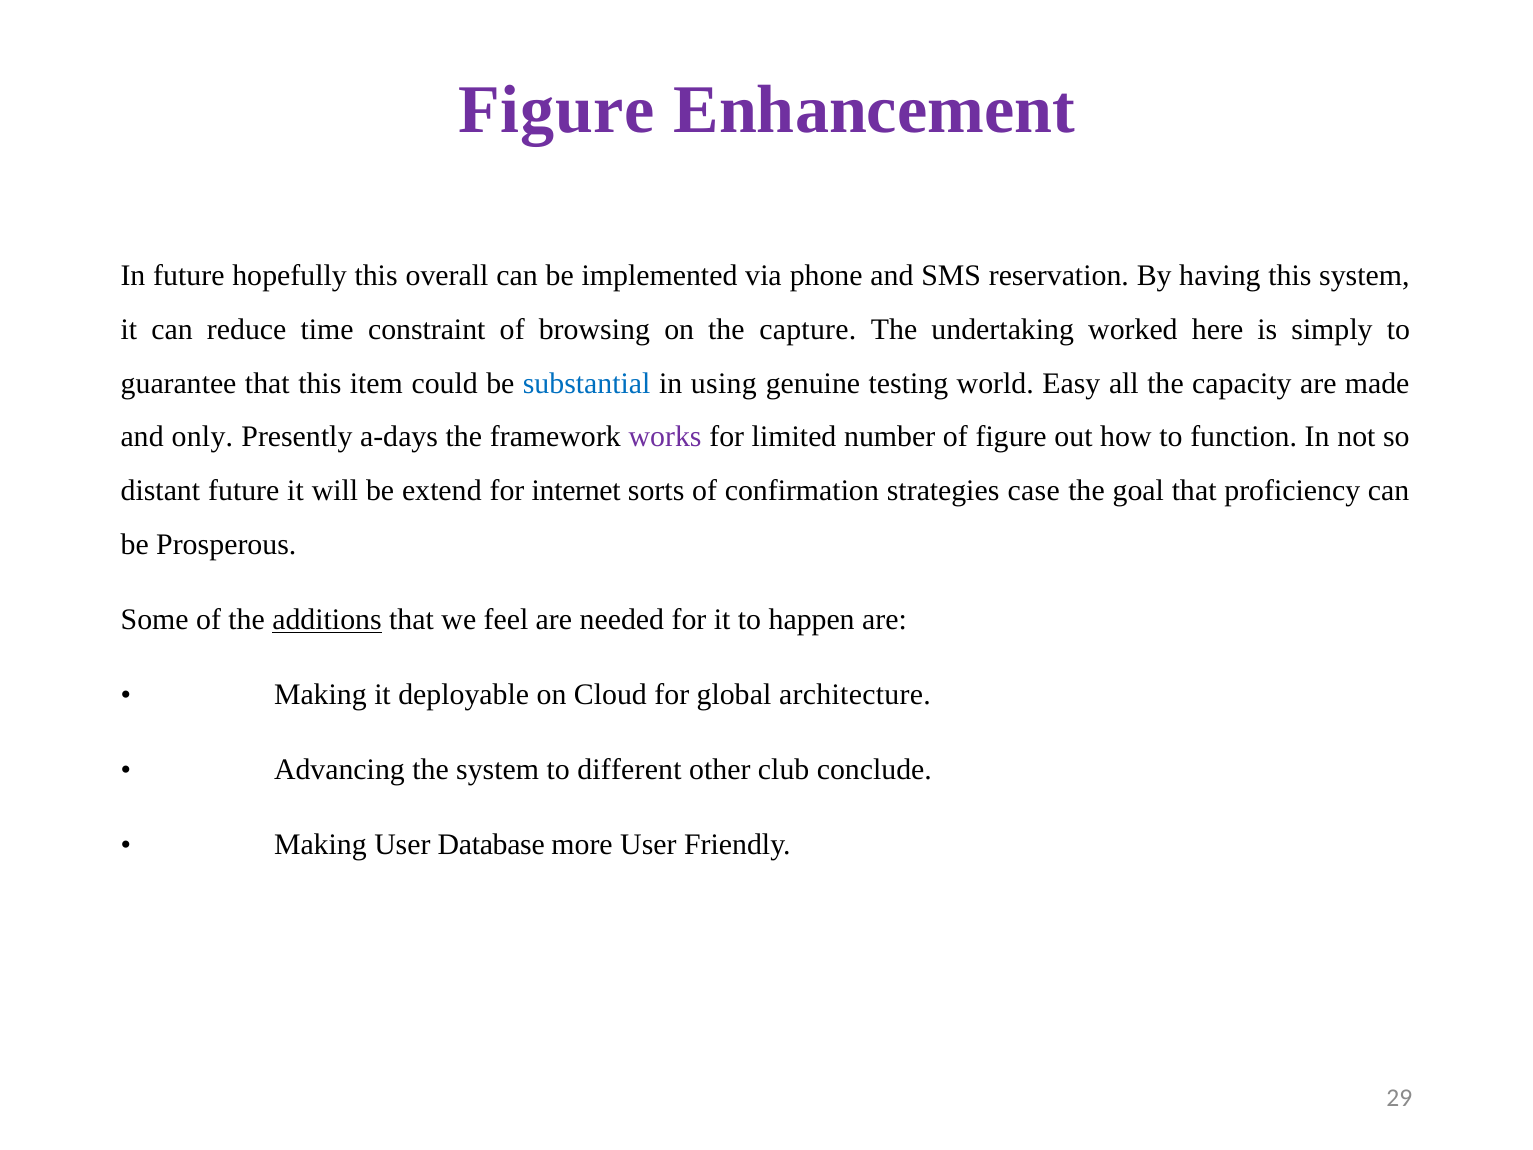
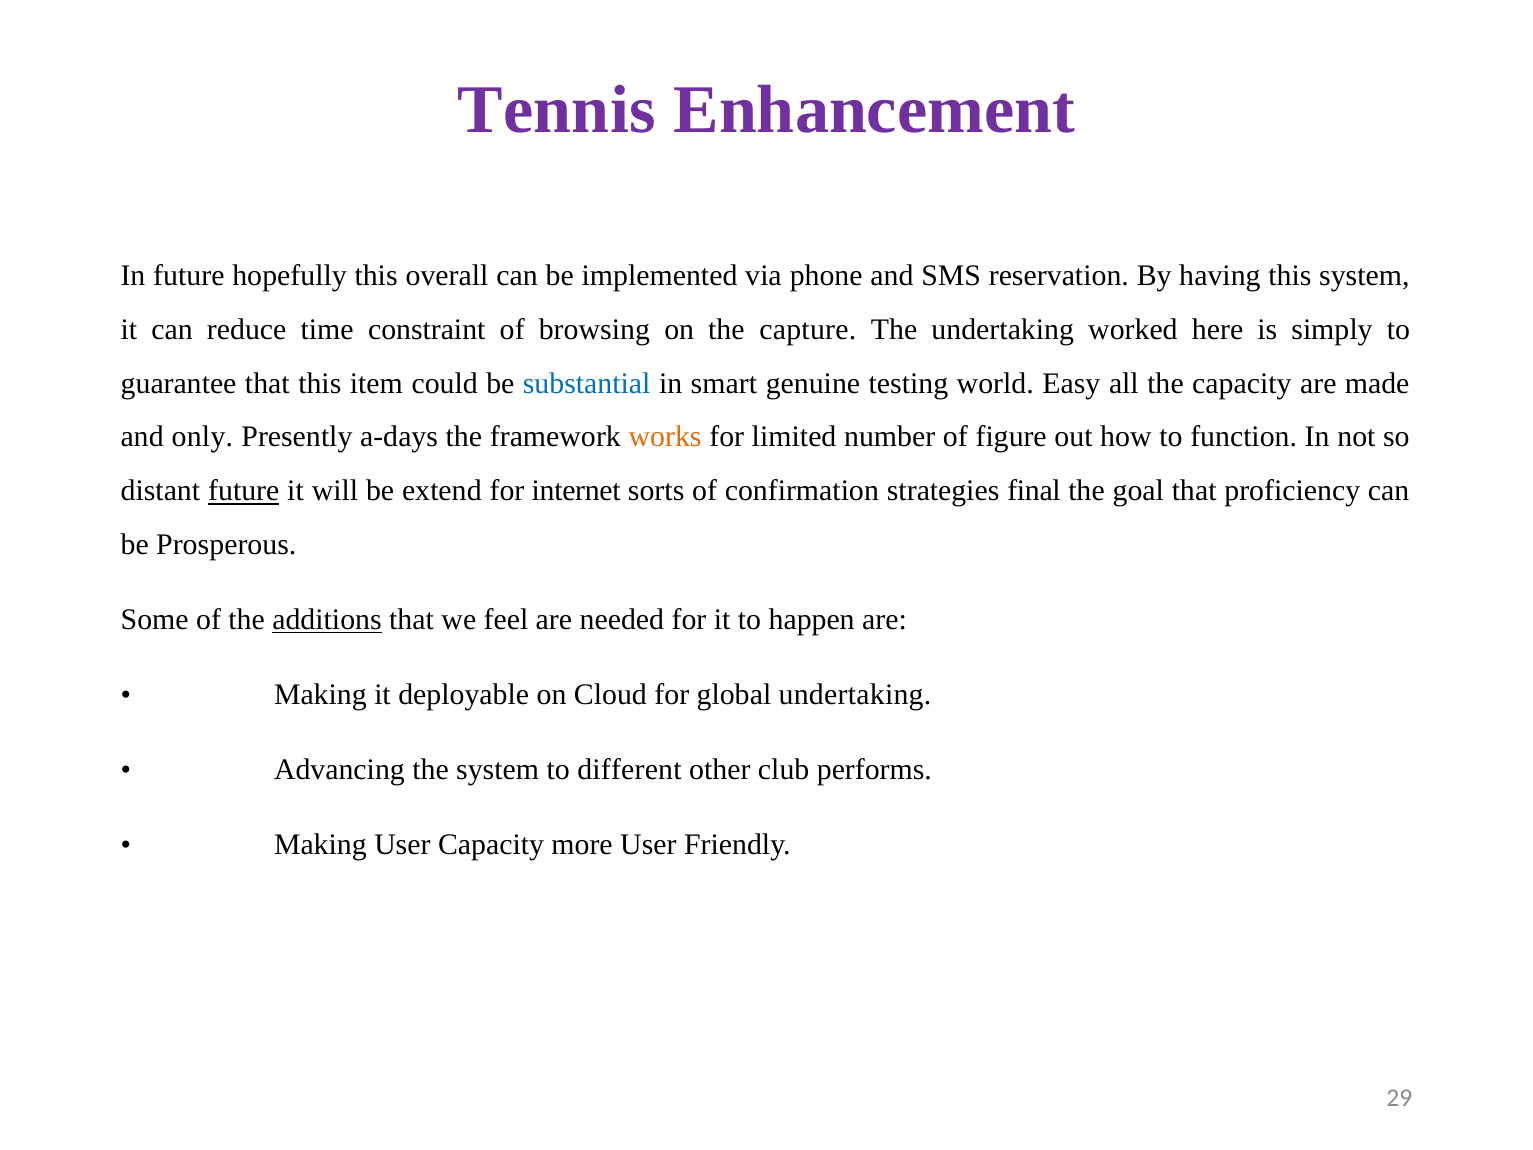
Figure: Figure -> Tennis (557, 110)
using: using -> smart (724, 383)
works colour: purple -> orange (665, 437)
future underline: none -> present (244, 491)
case: case -> final (1034, 491)
global architecture: architecture -> undertaking (855, 695)
conclude: conclude -> performs (874, 770)
User Database: Database -> Capacity (491, 845)
